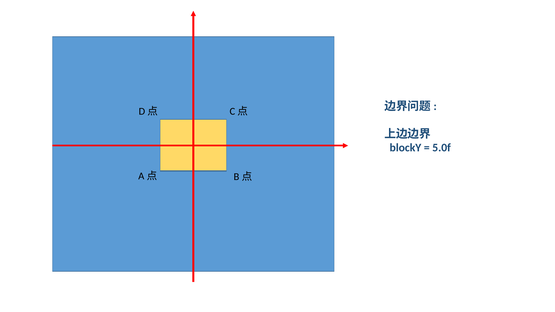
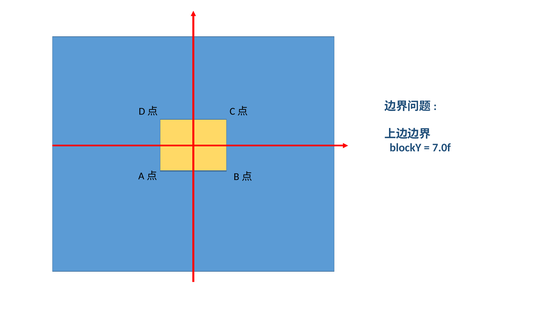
5.0f: 5.0f -> 7.0f (442, 148)
